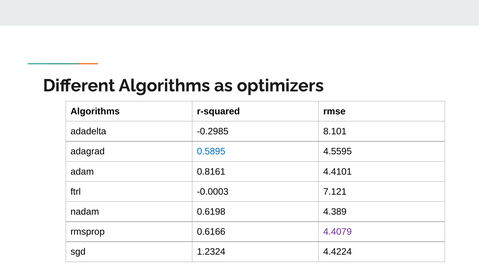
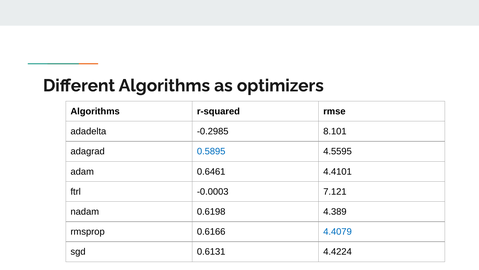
0.8161: 0.8161 -> 0.6461 (211, 171)
4.4079 colour: purple -> blue (338, 231)
1.2324: 1.2324 -> 0.6131 (211, 251)
